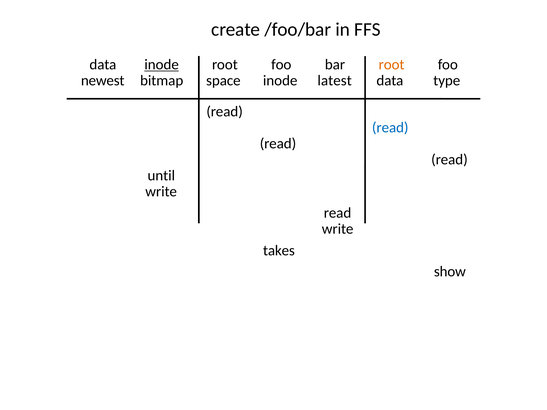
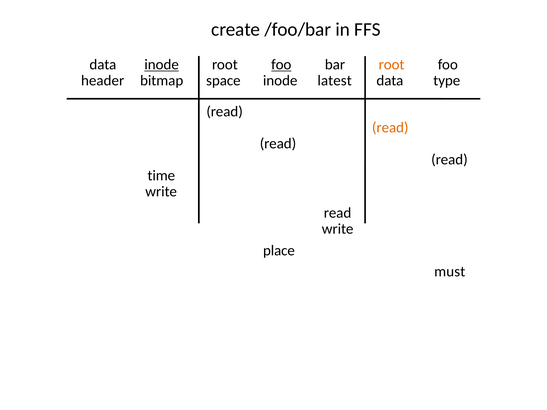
foo underline: none -> present (281, 65)
newest: newest -> header (103, 81)
read colour: blue -> orange (390, 128)
until: until -> time (161, 176)
takes: takes -> place (279, 251)
show: show -> must (450, 272)
